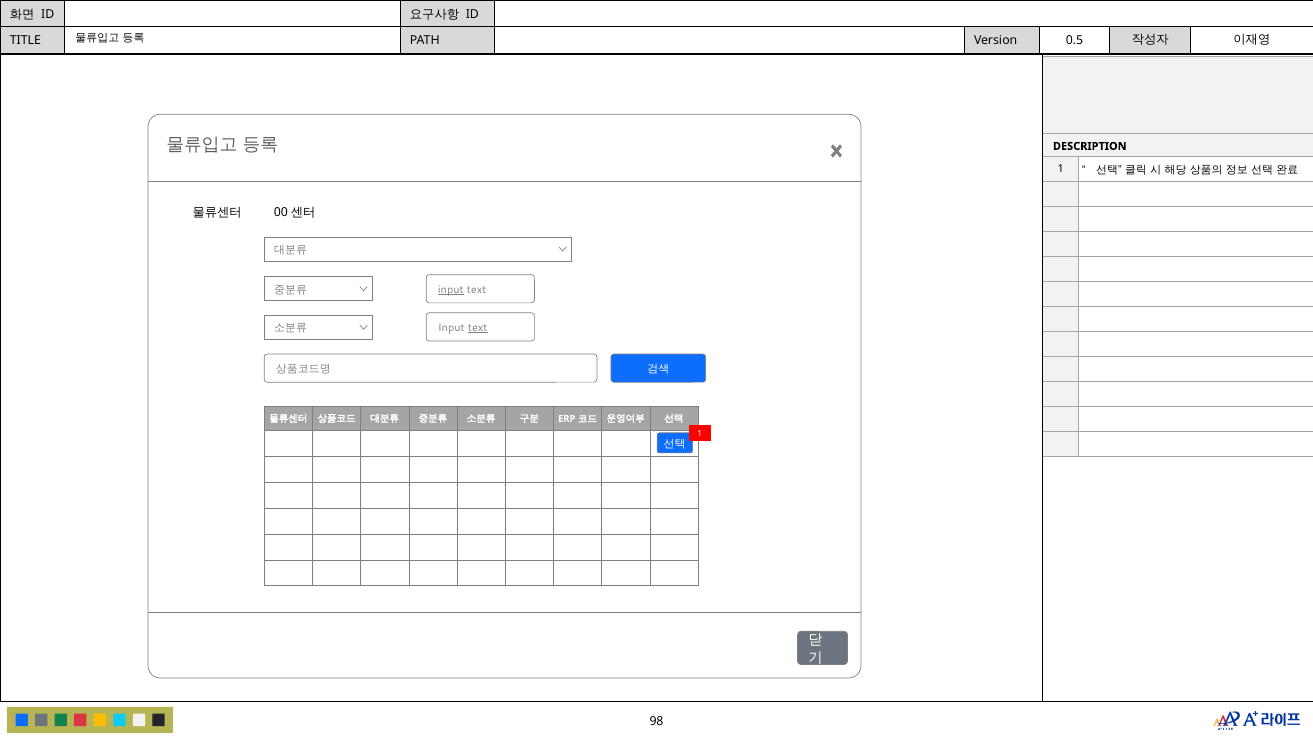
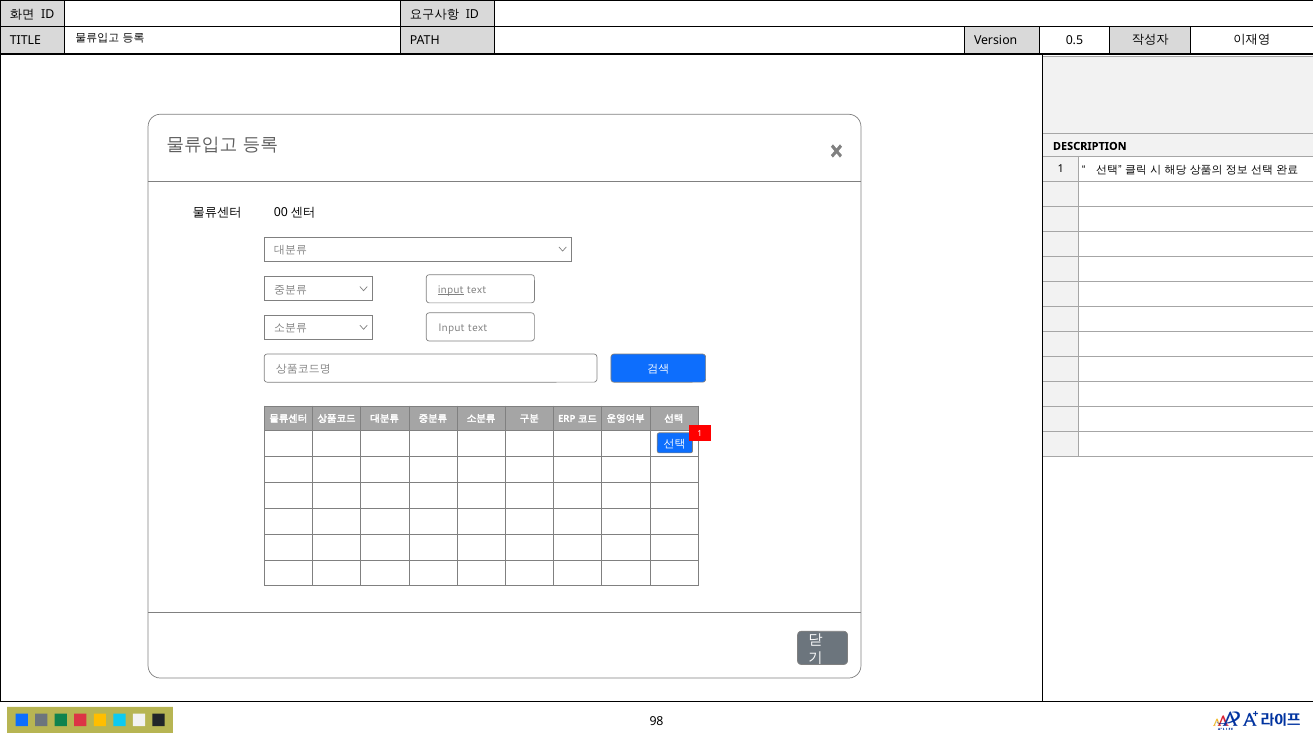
text underline: present -> none (478, 327)
